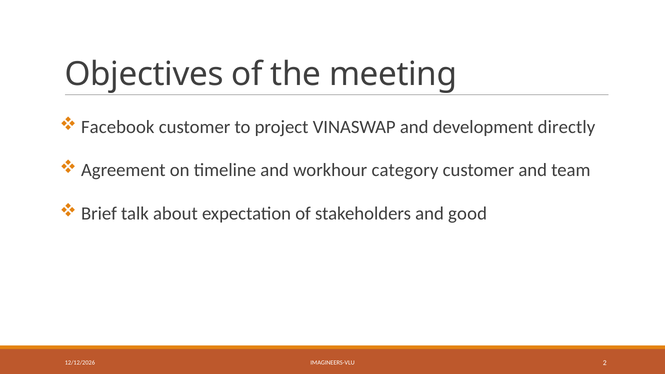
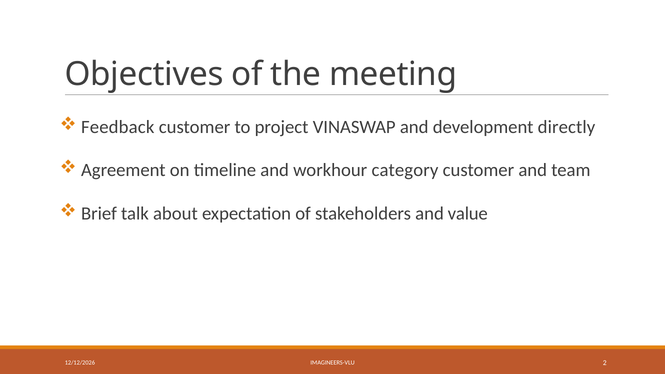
Facebook: Facebook -> Feedback (118, 127)
good: good -> value (468, 214)
